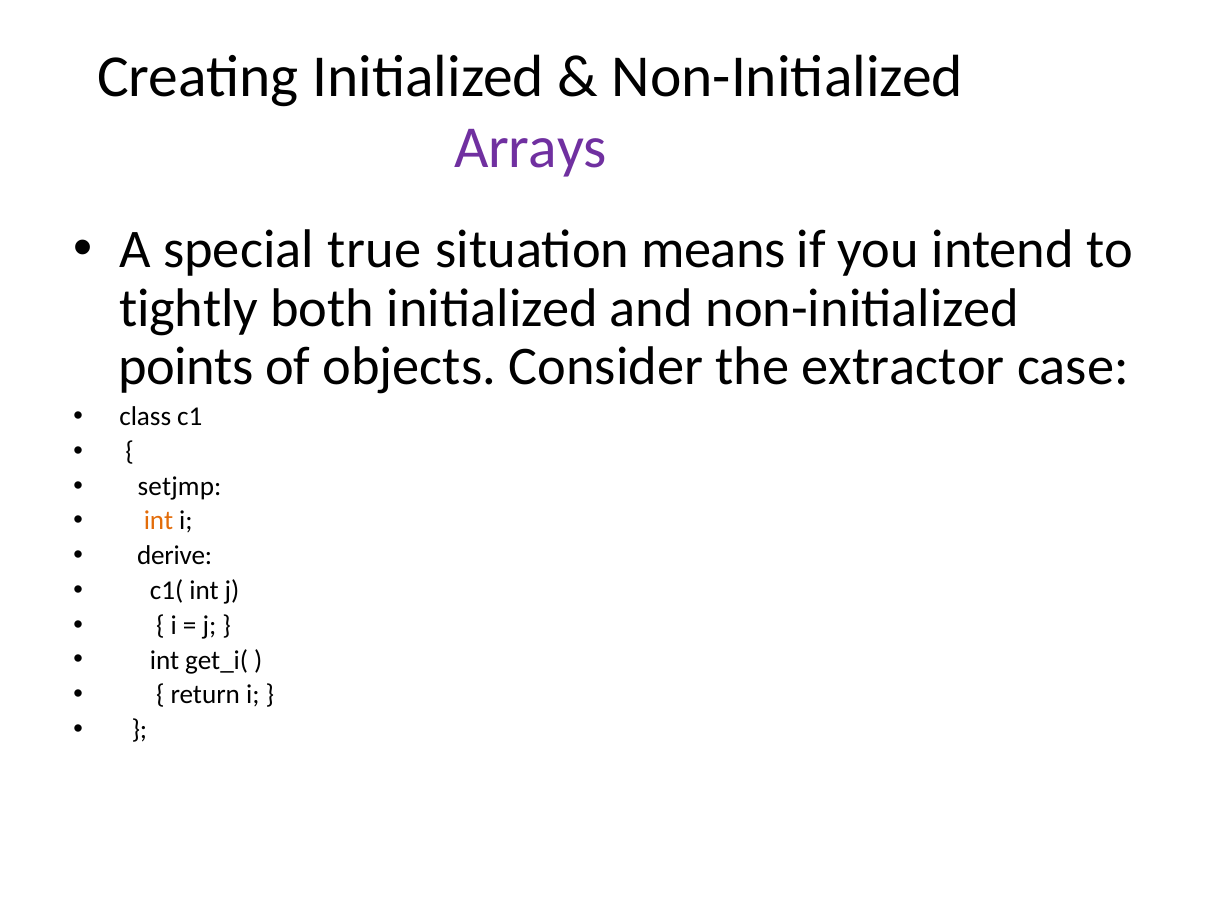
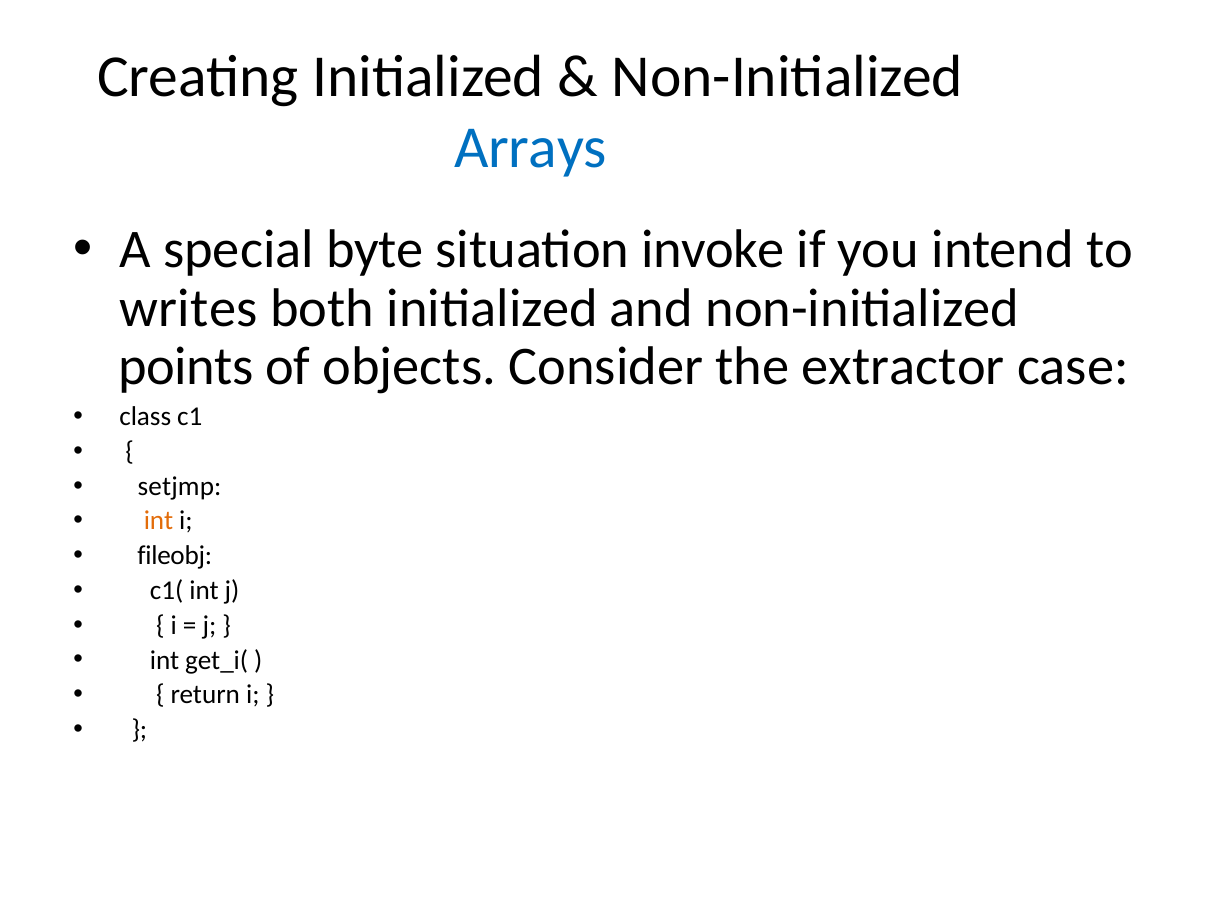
Arrays colour: purple -> blue (531, 148)
true: true -> byte (375, 249)
means: means -> invoke (713, 249)
tightly: tightly -> writes (189, 308)
derive: derive -> fileobj (175, 556)
